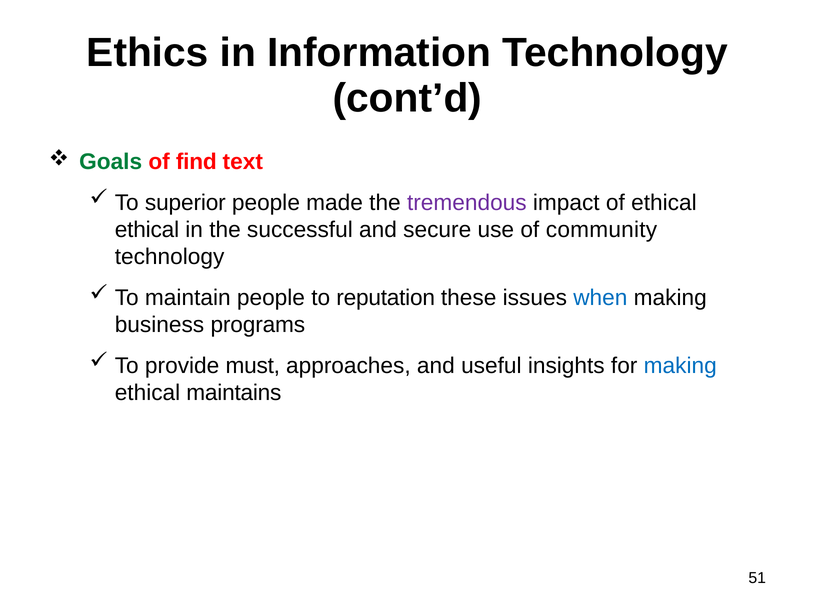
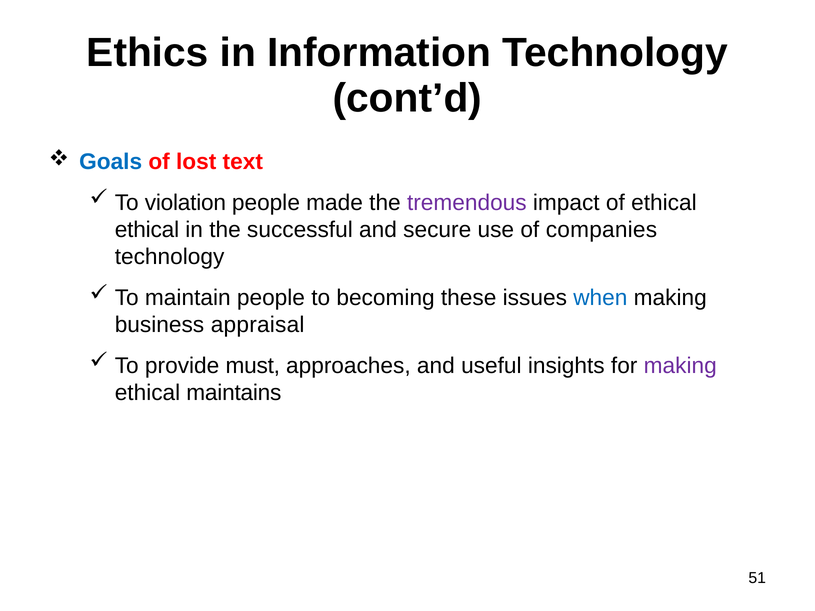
Goals colour: green -> blue (111, 162)
find: find -> lost (196, 162)
superior: superior -> violation (185, 203)
community: community -> companies (601, 230)
reputation: reputation -> becoming (386, 298)
programs: programs -> appraisal (258, 325)
making colour: blue -> purple (680, 366)
